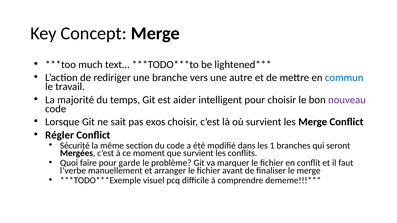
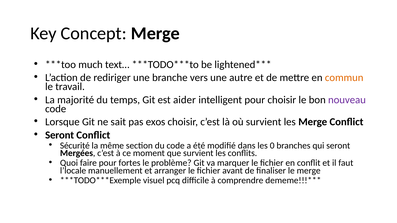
commun colour: blue -> orange (344, 78)
Régler: Régler -> Seront (60, 135)
1: 1 -> 0 (272, 146)
garde: garde -> fortes (130, 163)
l’verbe: l’verbe -> l’locale (73, 171)
